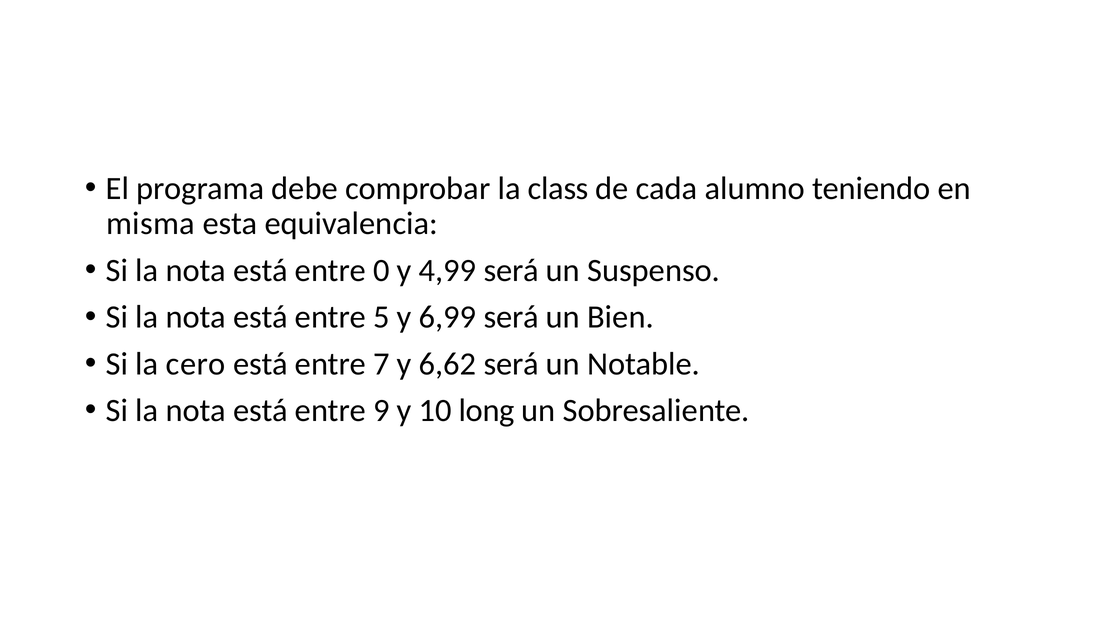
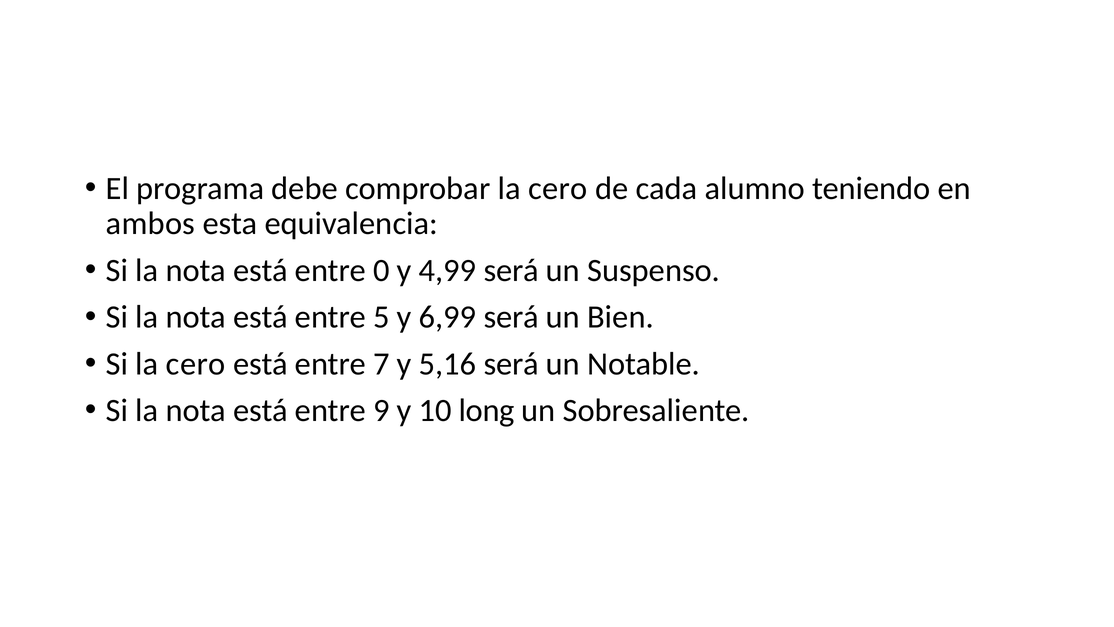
comprobar la class: class -> cero (558, 188)
misma: misma -> ambos (151, 223)
6,62: 6,62 -> 5,16 (448, 364)
